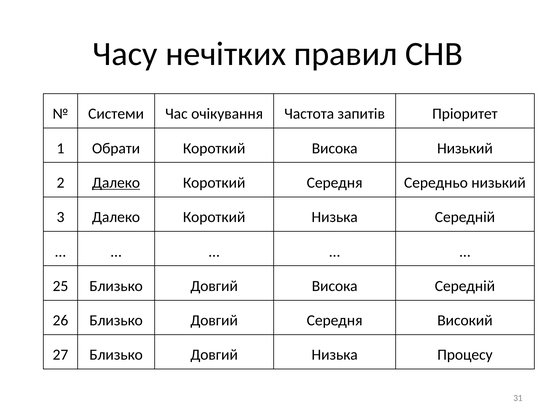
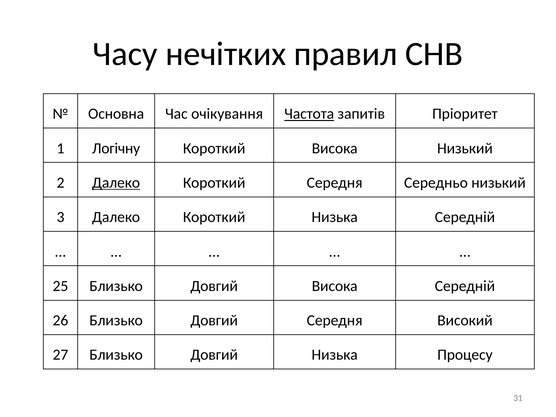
Системи: Системи -> Основна (116, 114)
Частота underline: none -> present (309, 114)
Обрати: Обрати -> Логічну (116, 148)
